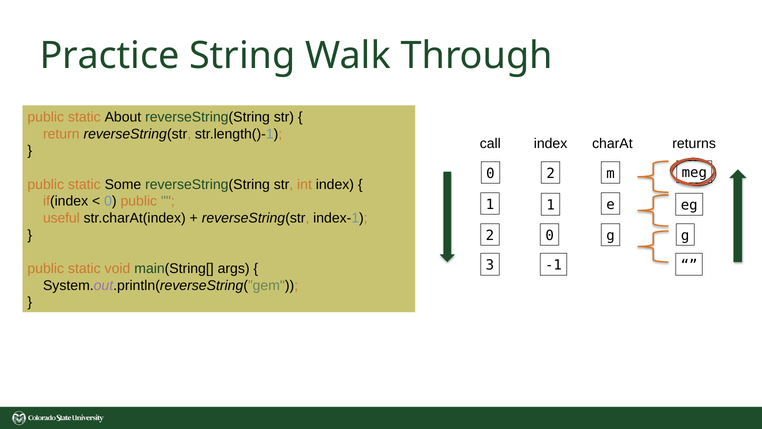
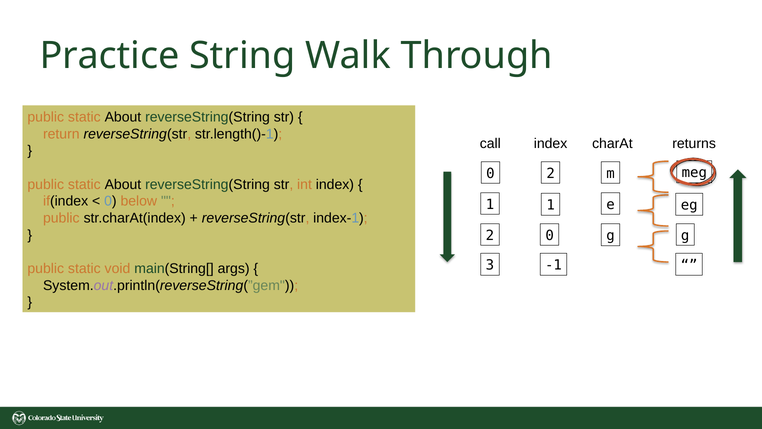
Some: Some -> About (123, 184)
0 public: public -> below (139, 201)
useful: useful -> public (61, 218)
